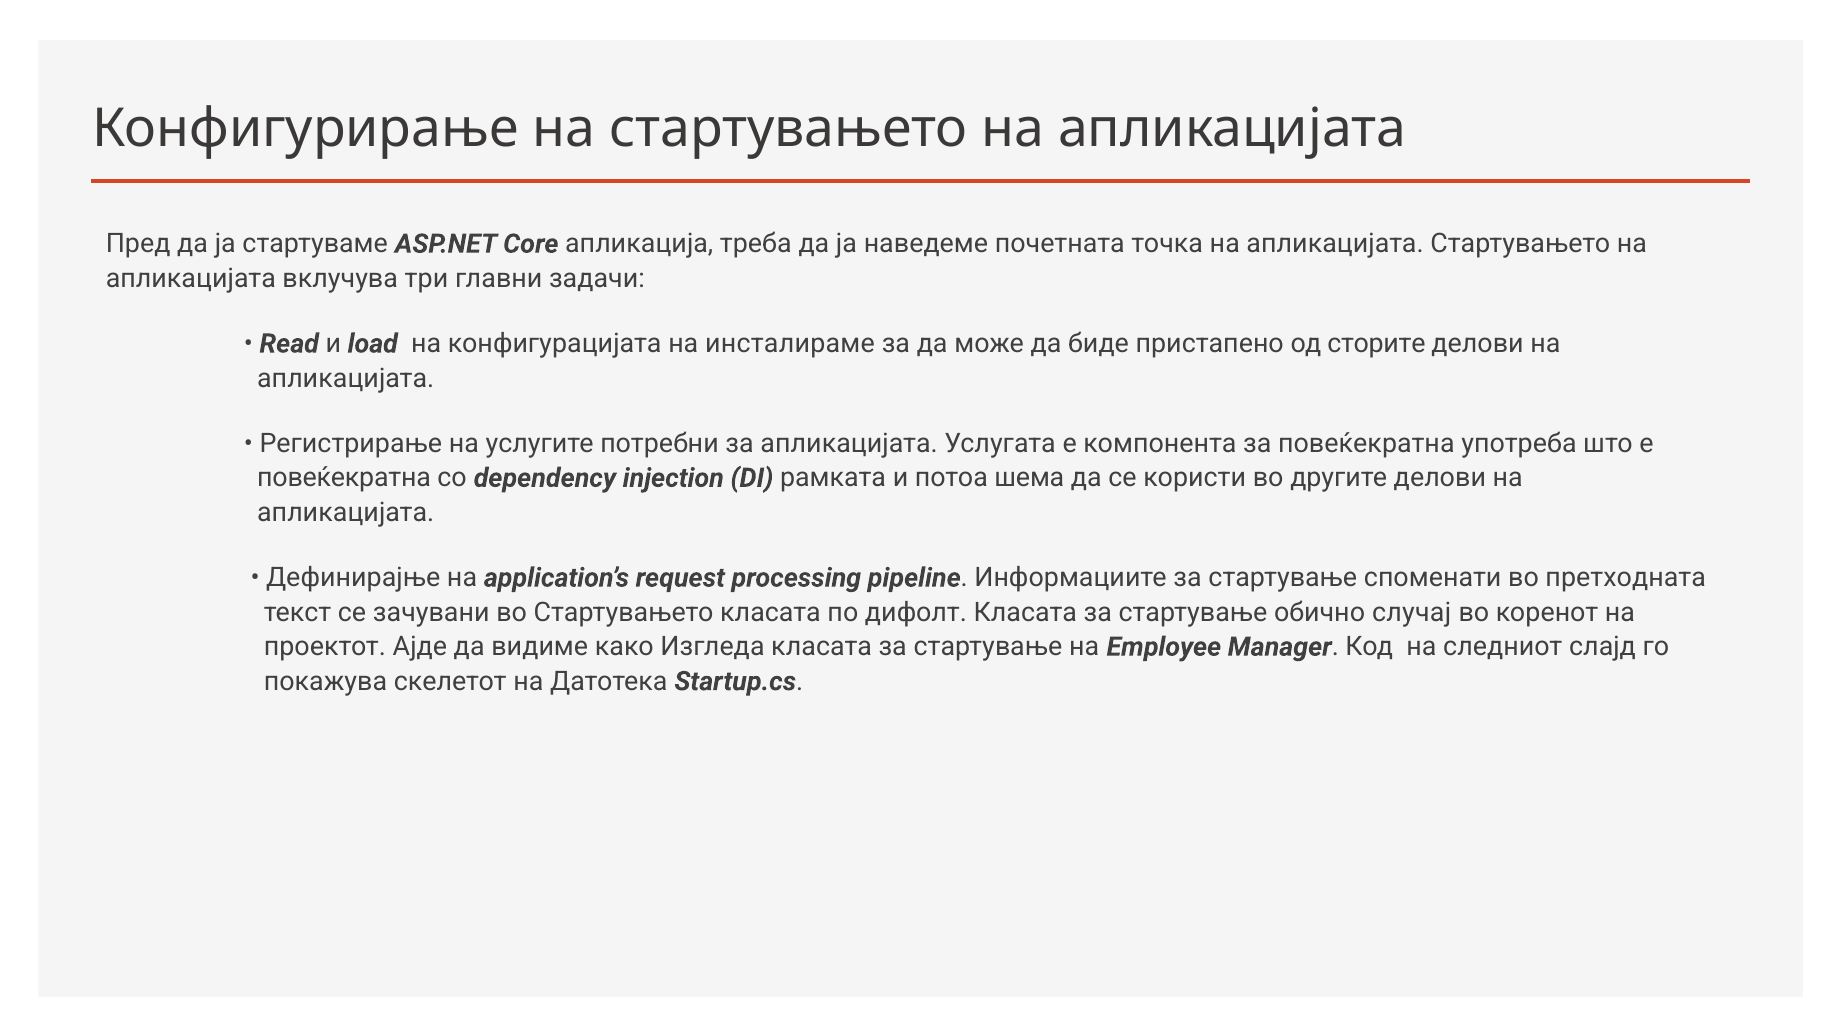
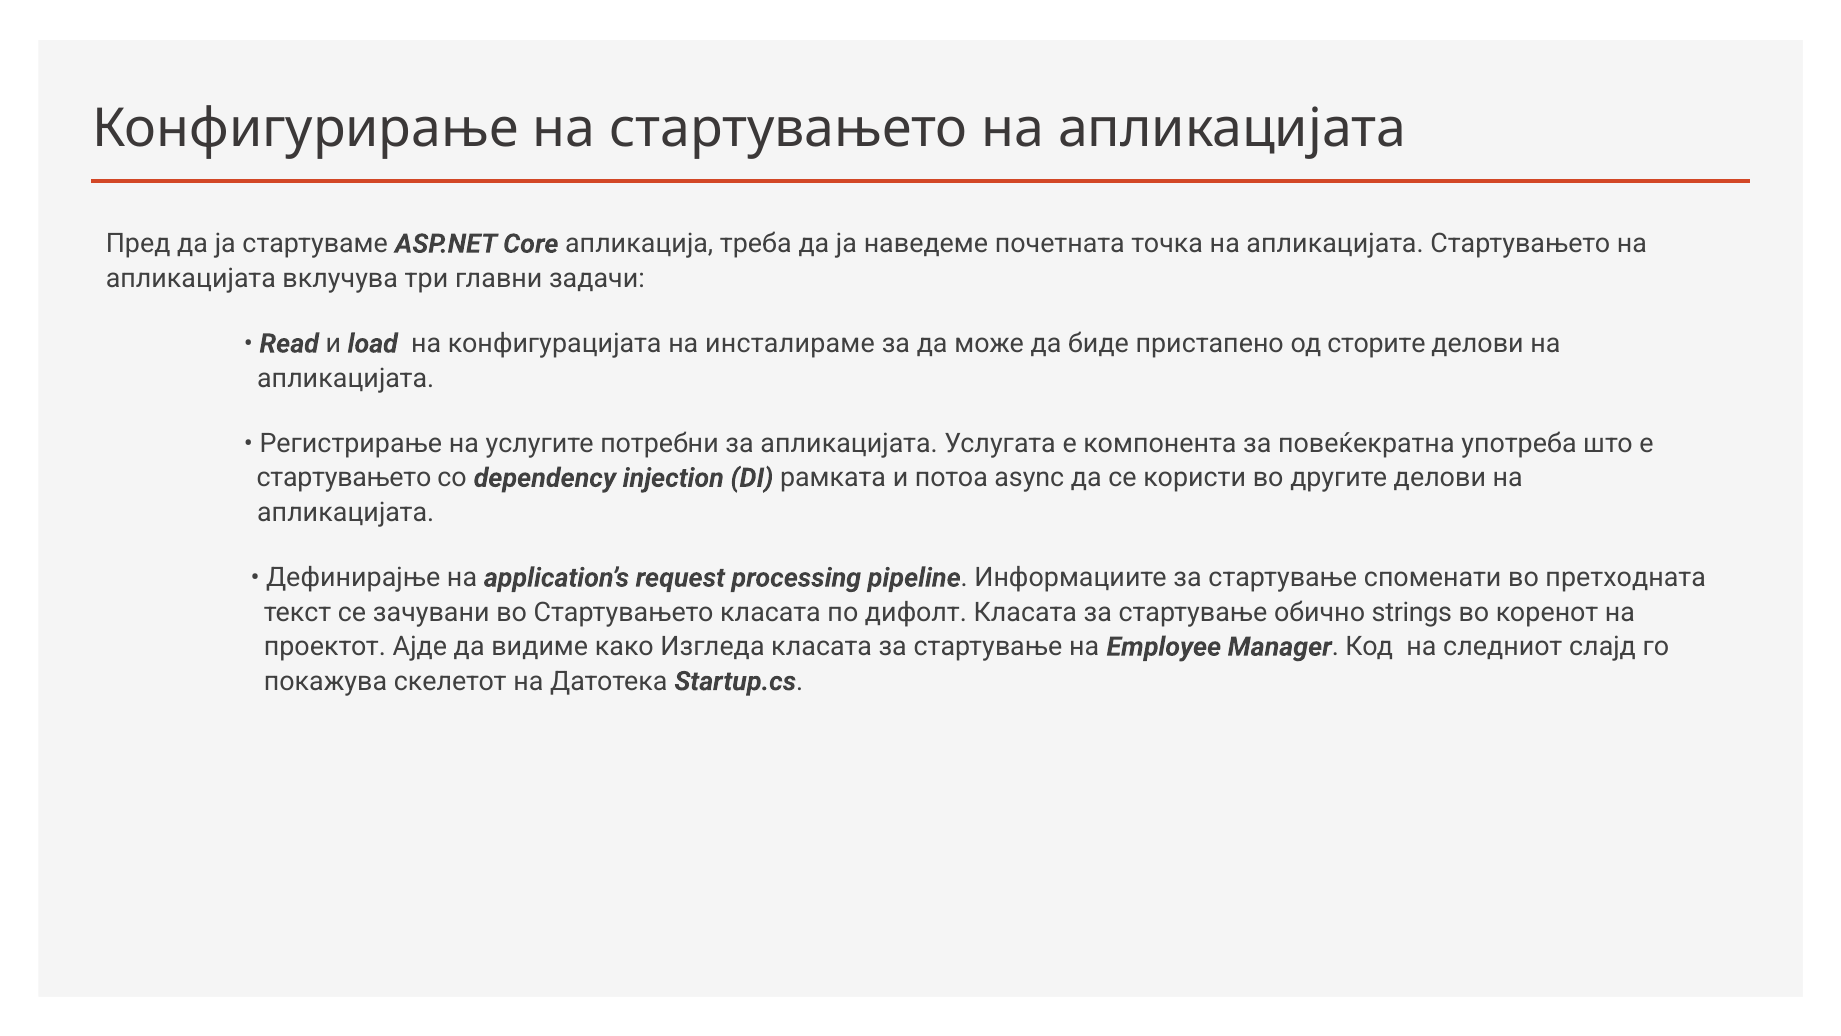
повеќекратна: повеќекратна -> стартувањето (344, 478)
шема: шема -> async (1029, 478)
случај: случај -> strings (1412, 612)
